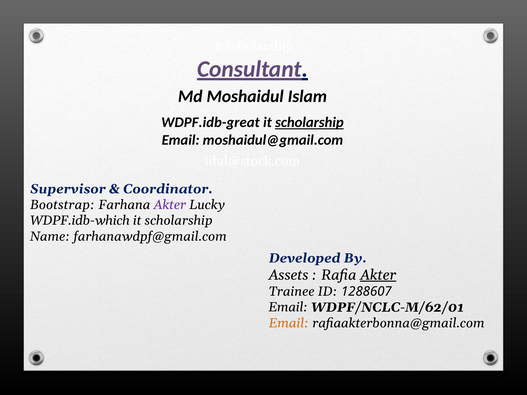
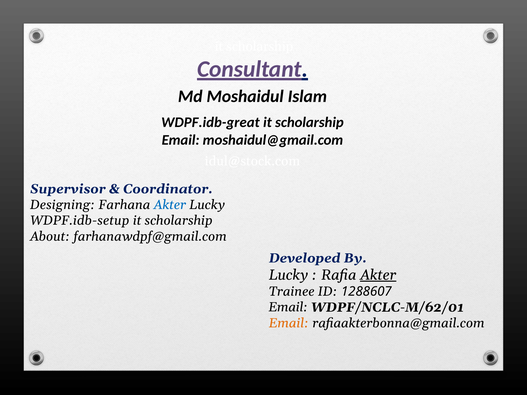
scholarship underline: present -> none (309, 123)
Bootstrap: Bootstrap -> Designing (63, 205)
Akter colour: purple -> blue (170, 205)
WDPF.idb-which: WDPF.idb-which -> WDPF.idb-setup (80, 221)
Name: Name -> About (50, 237)
Assets: Assets -> Lucky (289, 275)
